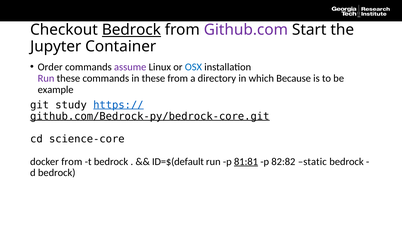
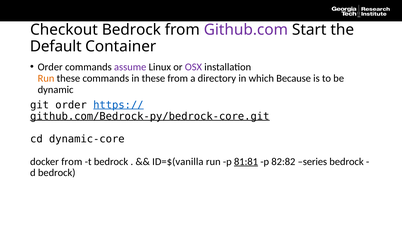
Bedrock underline: present -> none (131, 30)
Jupyter: Jupyter -> Default (56, 47)
OSX colour: blue -> purple (193, 67)
Run colour: purple -> orange (46, 78)
example: example -> dynamic (56, 90)
git study: study -> order (71, 105)
science-core: science-core -> dynamic-core (87, 139)
ID=$(default: ID=$(default -> ID=$(vanilla (178, 162)
static: static -> series (312, 162)
